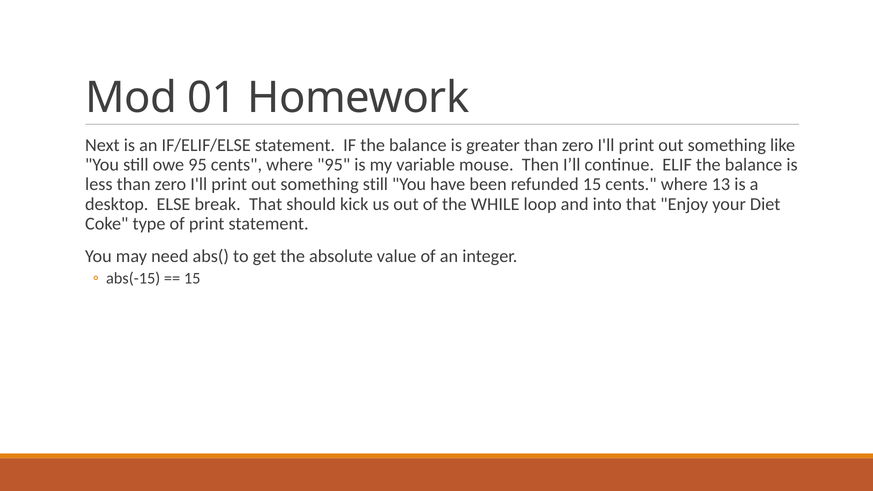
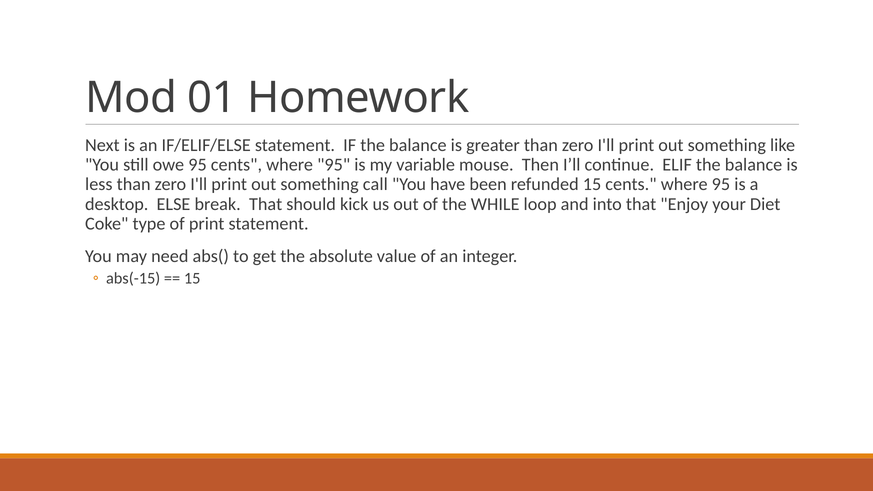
something still: still -> call (375, 184)
15 cents where 13: 13 -> 95 (721, 184)
